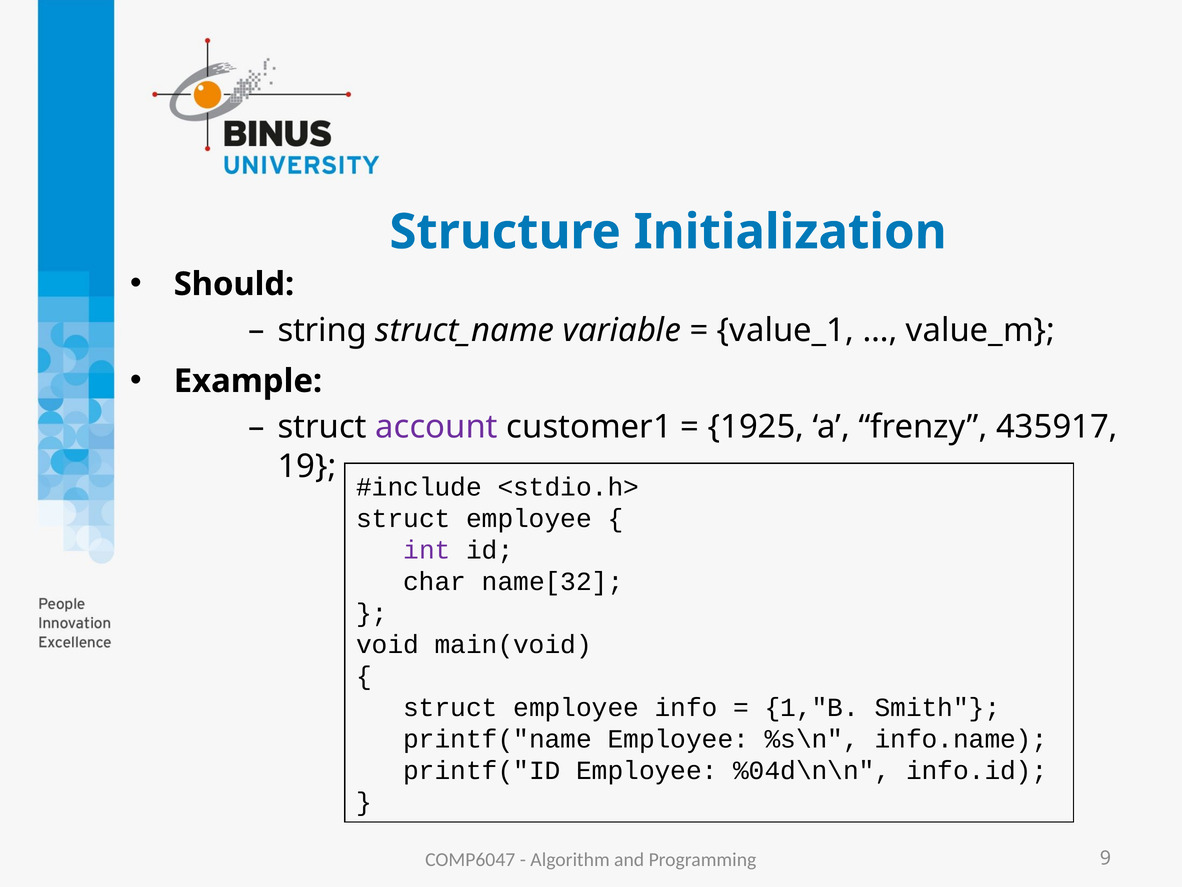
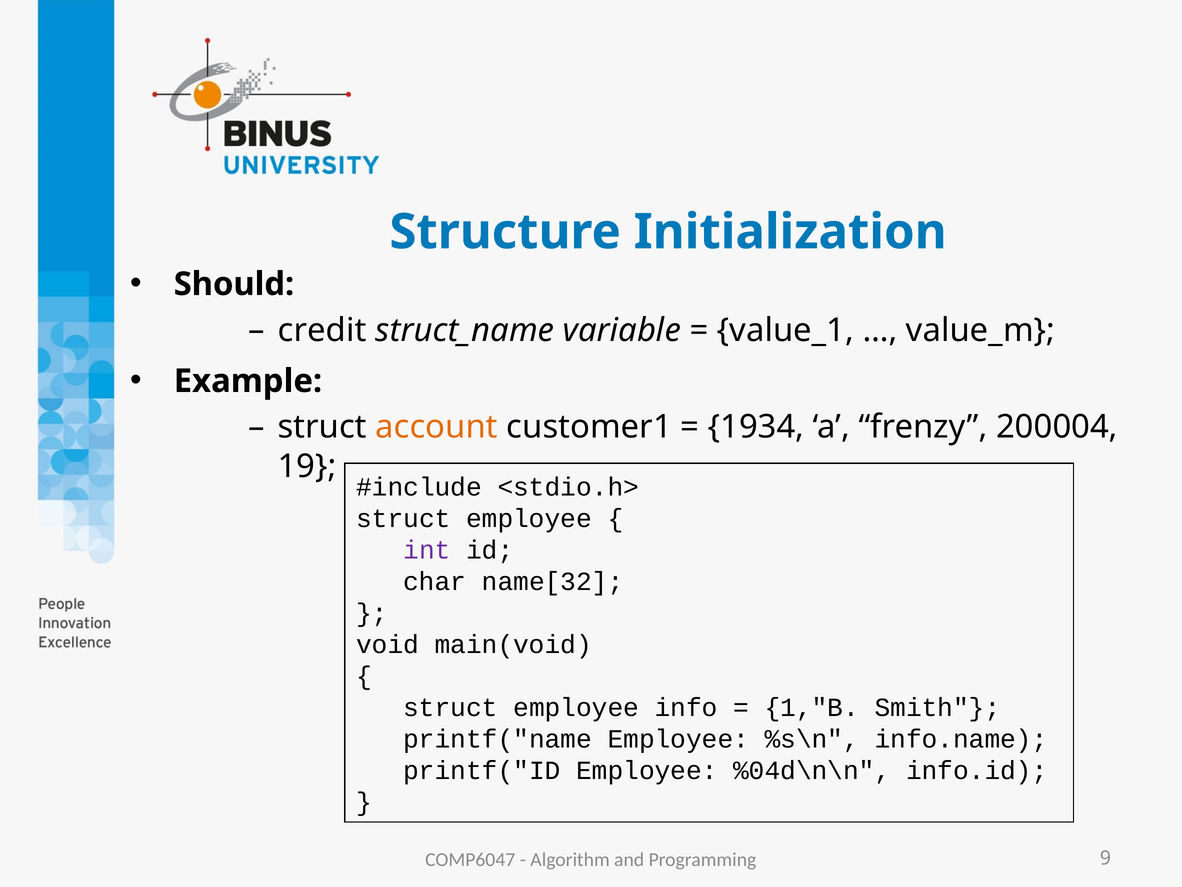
string: string -> credit (322, 330)
account colour: purple -> orange (437, 427)
1925: 1925 -> 1934 (756, 427)
435917: 435917 -> 200004 (1057, 427)
